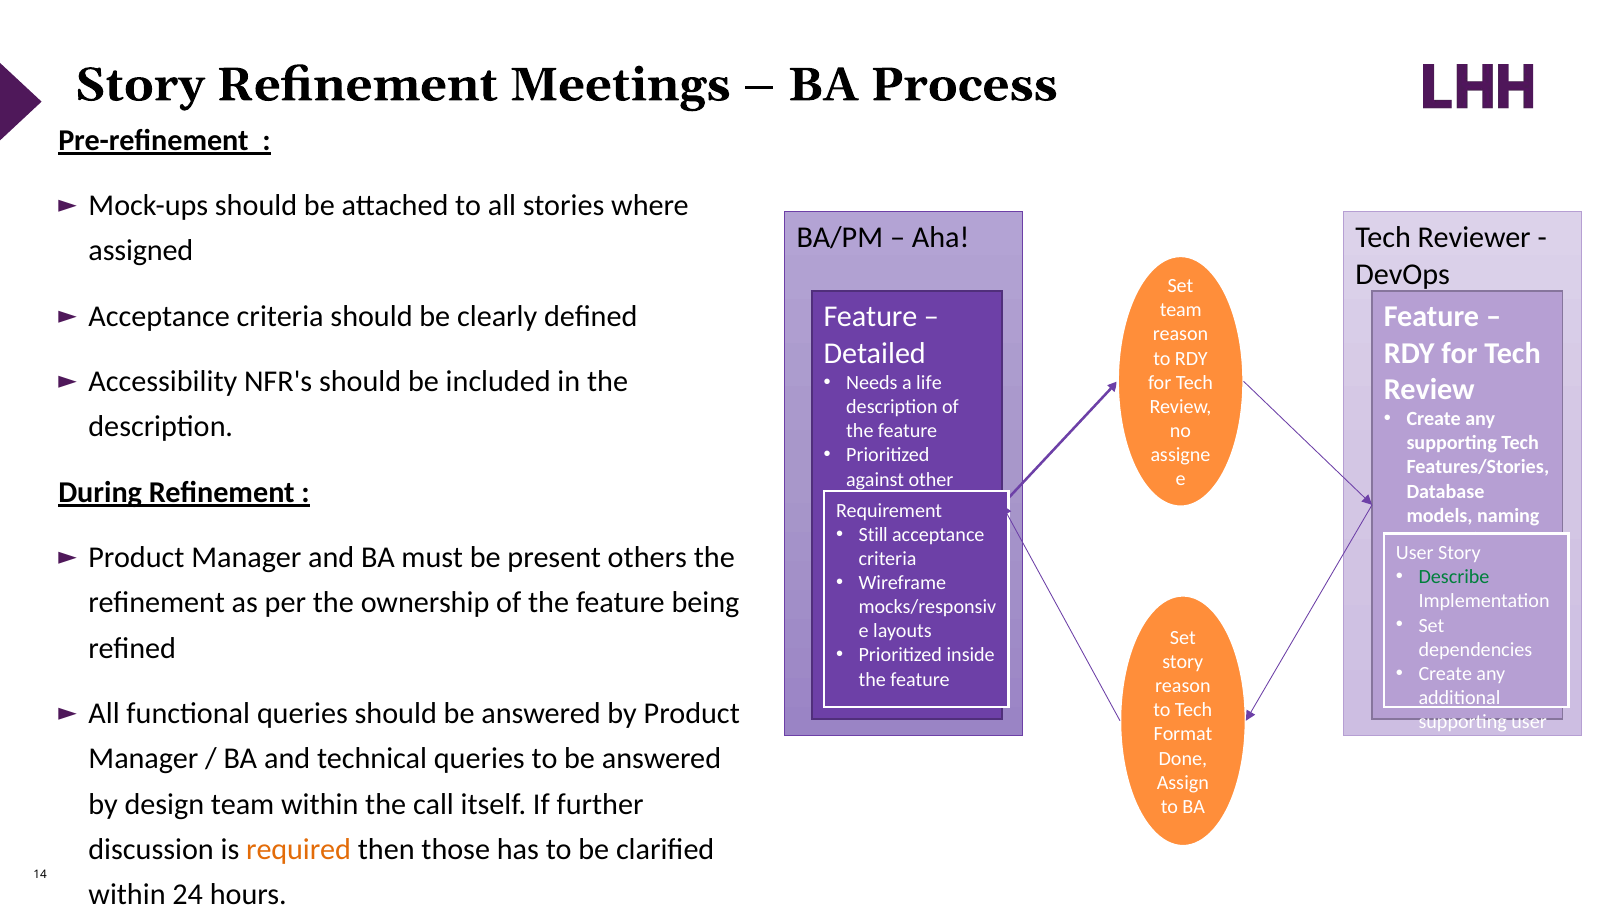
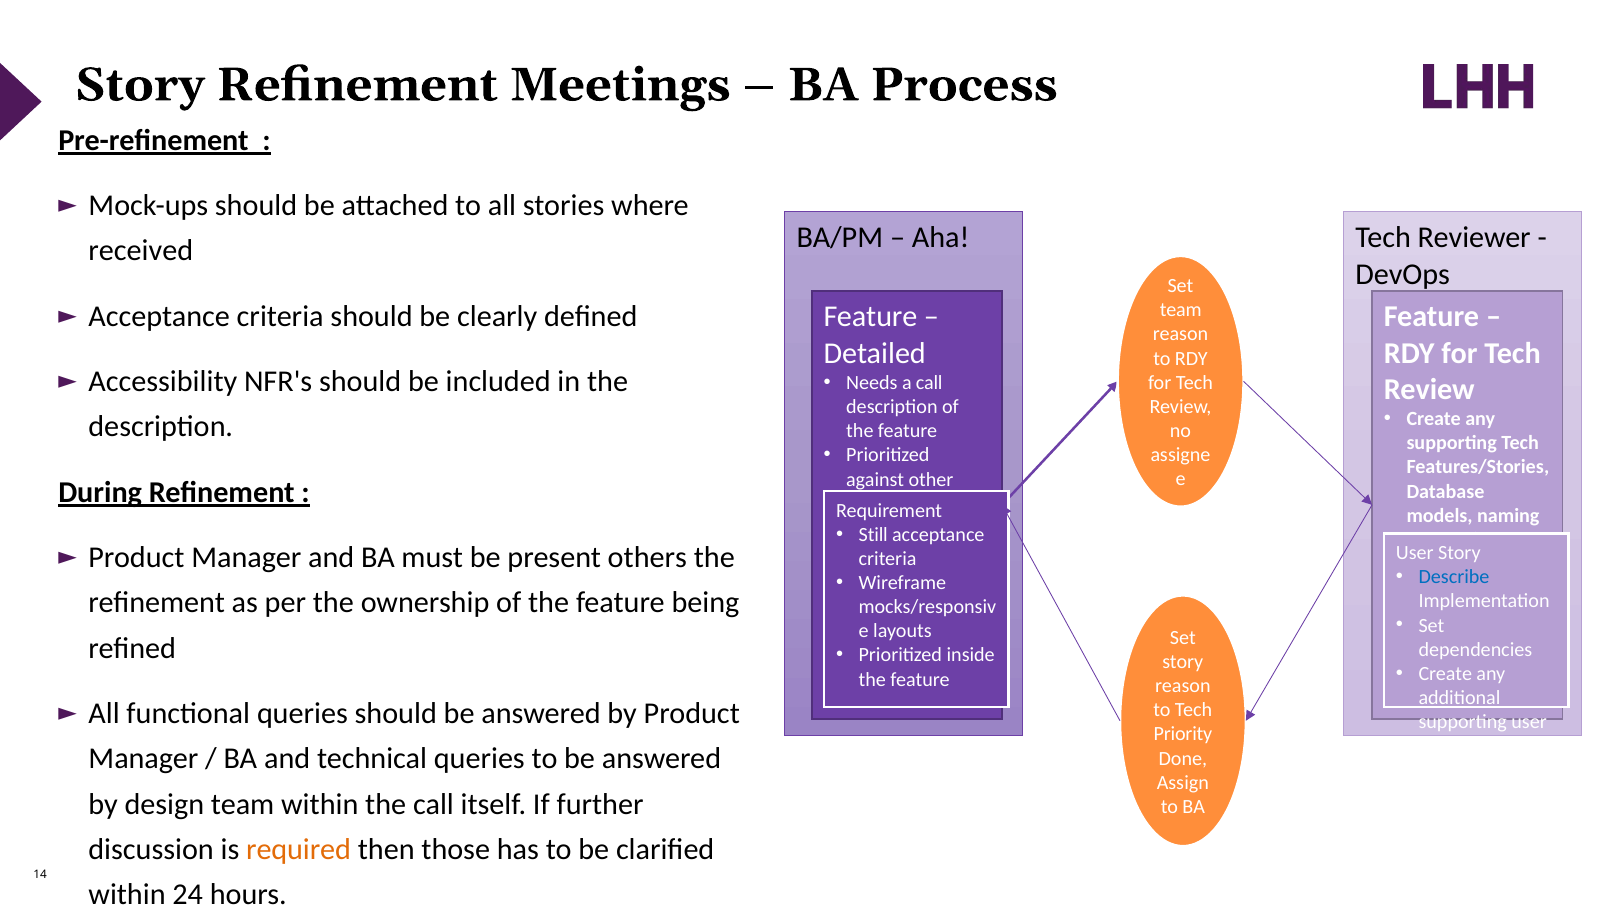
assigned: assigned -> received (141, 251)
a life: life -> call (929, 383)
Describe colour: green -> blue (1454, 577)
Format: Format -> Priority (1183, 734)
